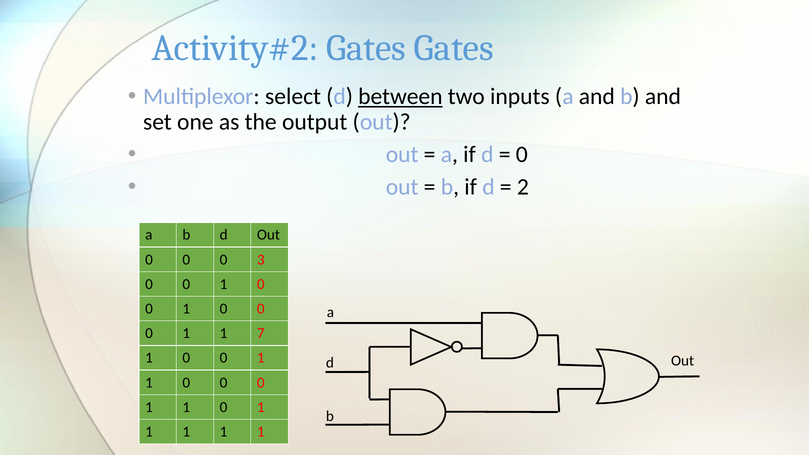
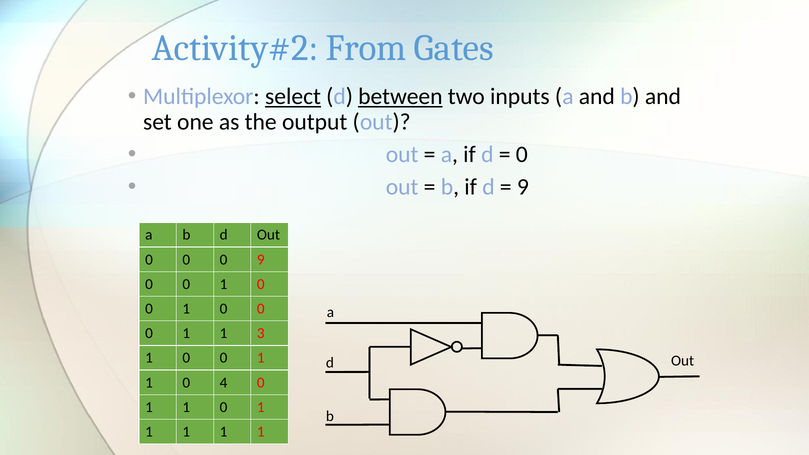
Gates: Gates -> From (366, 48)
select underline: none -> present (293, 97)
2: 2 -> 9 (523, 187)
0 3: 3 -> 9 (261, 260)
7: 7 -> 3 (261, 333)
0: 0 -> 4 (224, 383)
